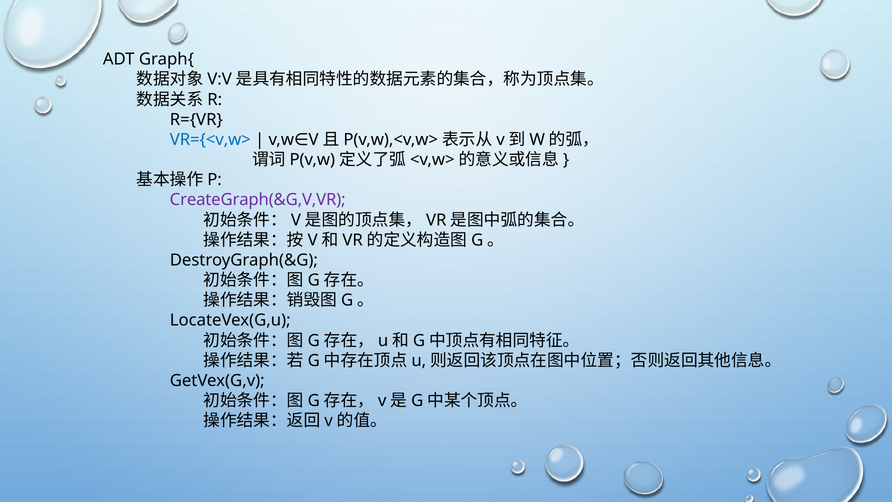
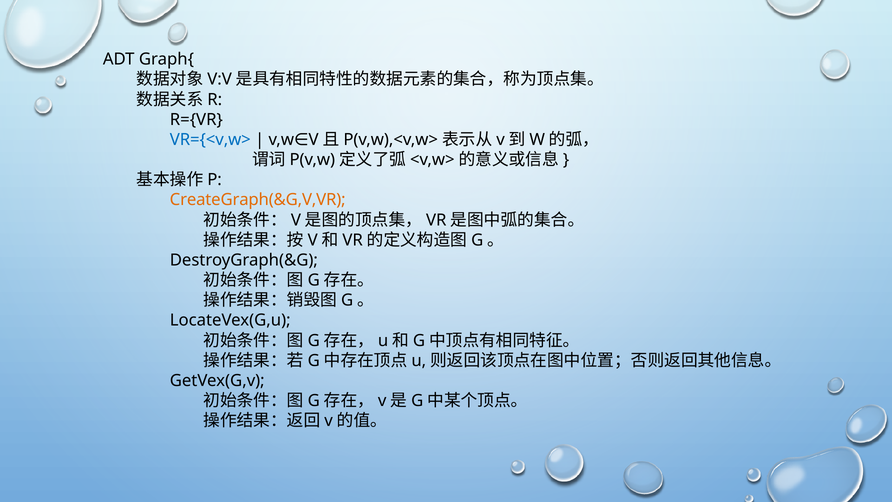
CreateGraph(&G,V,VR colour: purple -> orange (258, 200)
